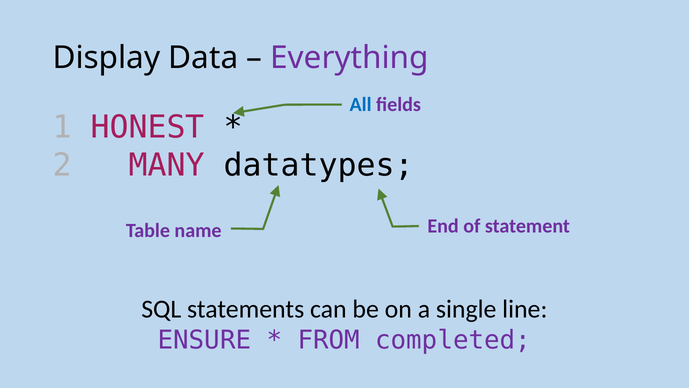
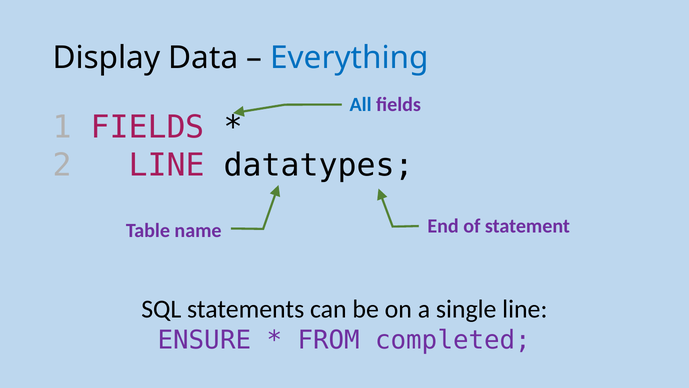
Everything colour: purple -> blue (350, 58)
1 HONEST: HONEST -> FIELDS (148, 127)
2 MANY: MANY -> LINE (167, 165)
